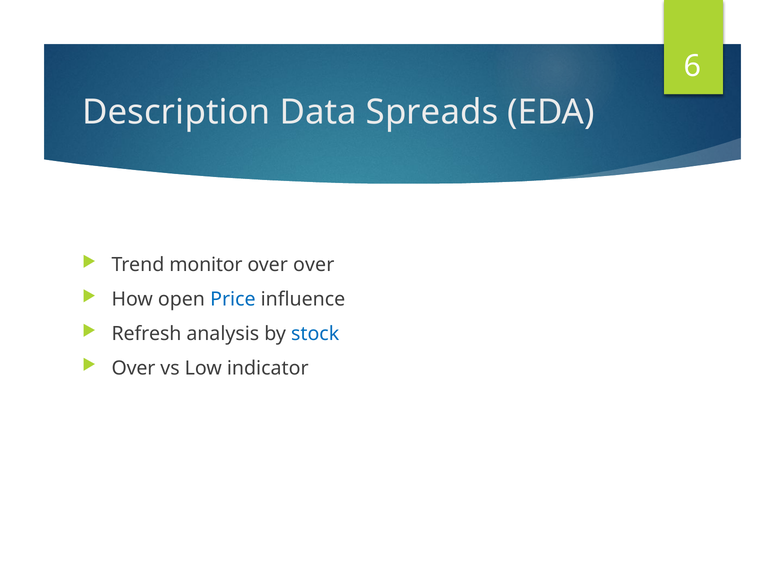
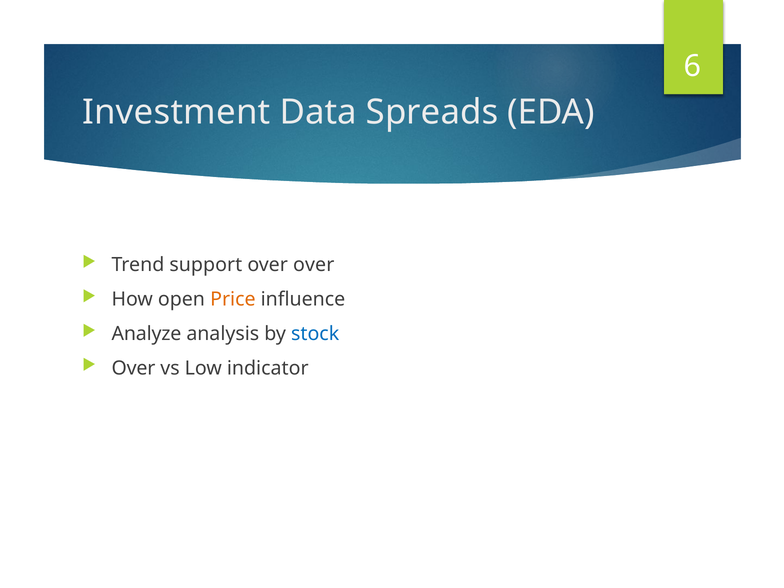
Description: Description -> Investment (176, 112)
monitor: monitor -> support (206, 265)
Price colour: blue -> orange (233, 299)
Refresh: Refresh -> Analyze (146, 334)
